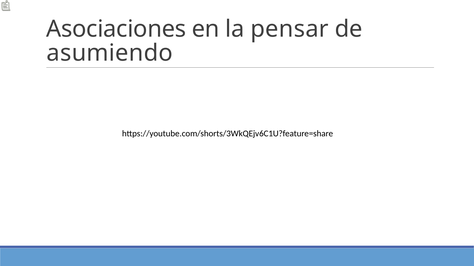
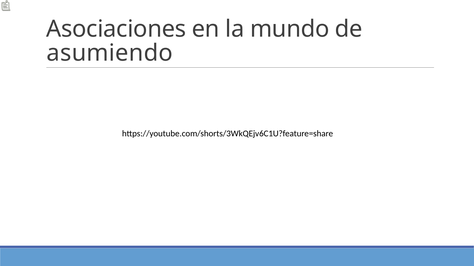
pensar: pensar -> mundo (290, 29)
